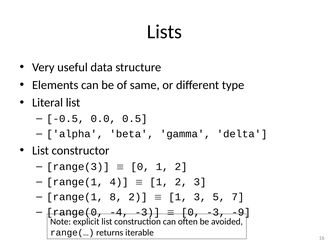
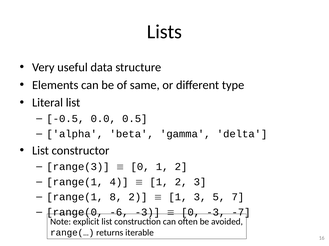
-4: -4 -> -6 (119, 213)
-9: -9 -> -7 (241, 213)
